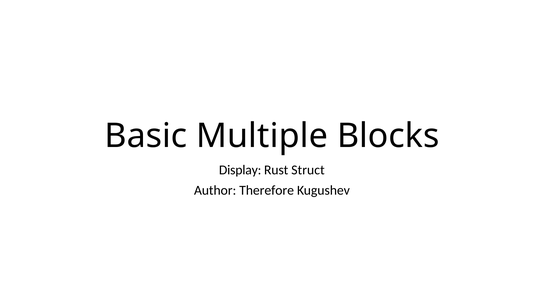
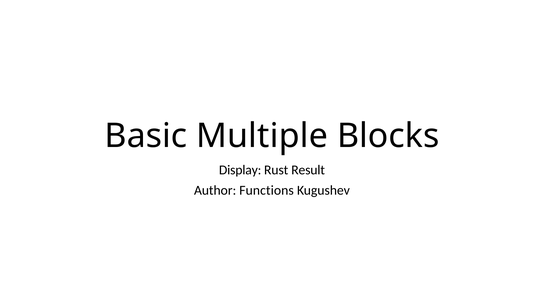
Struct: Struct -> Result (308, 170)
Therefore: Therefore -> Functions (267, 190)
